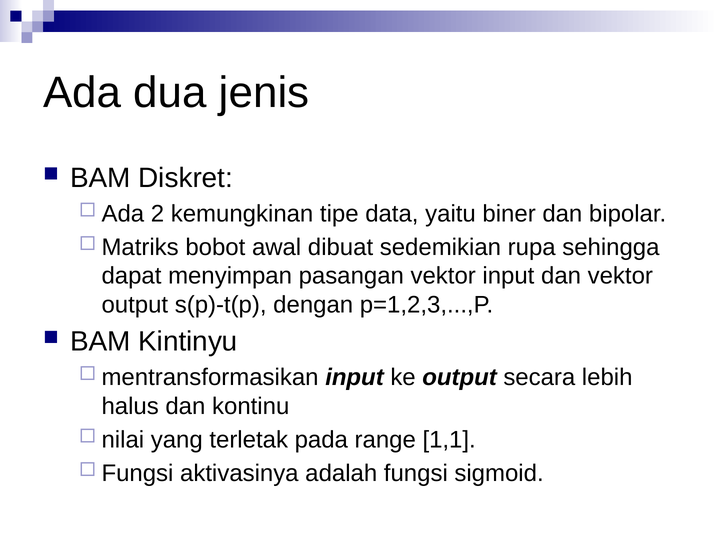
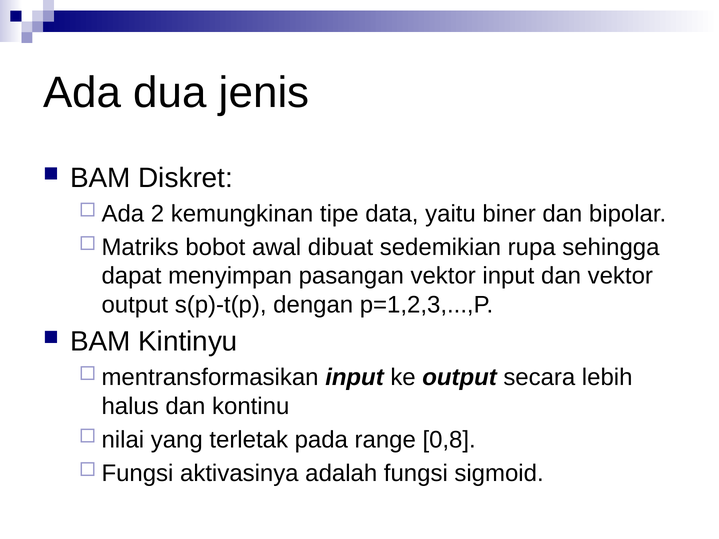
1,1: 1,1 -> 0,8 (449, 440)
